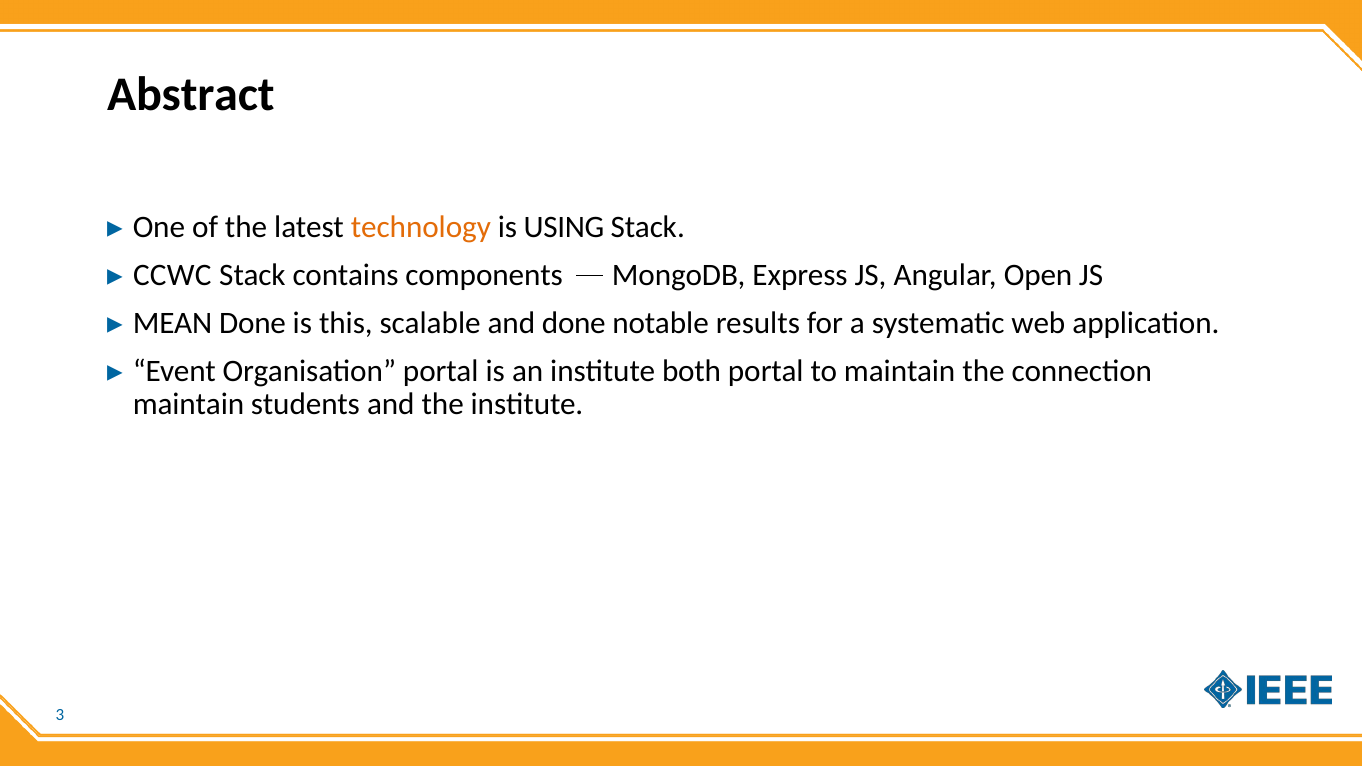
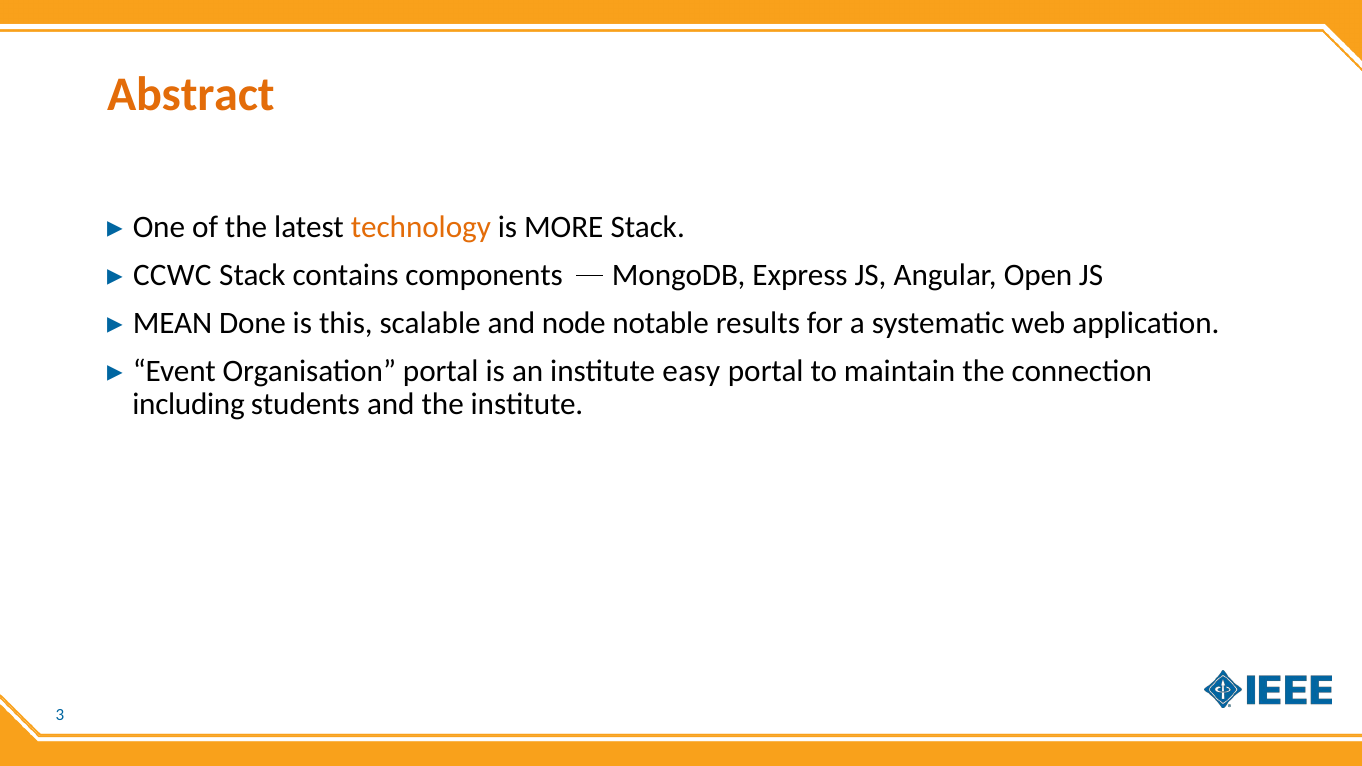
Abstract colour: black -> orange (191, 95)
USING: USING -> MORE (564, 227)
and done: done -> node (574, 323)
both: both -> easy (691, 371)
maintain: maintain -> including (189, 405)
